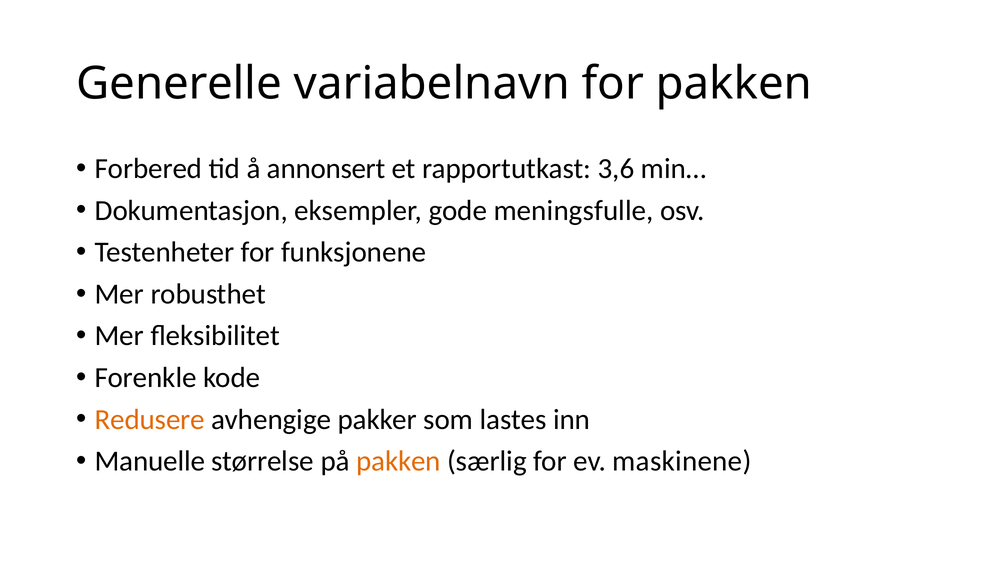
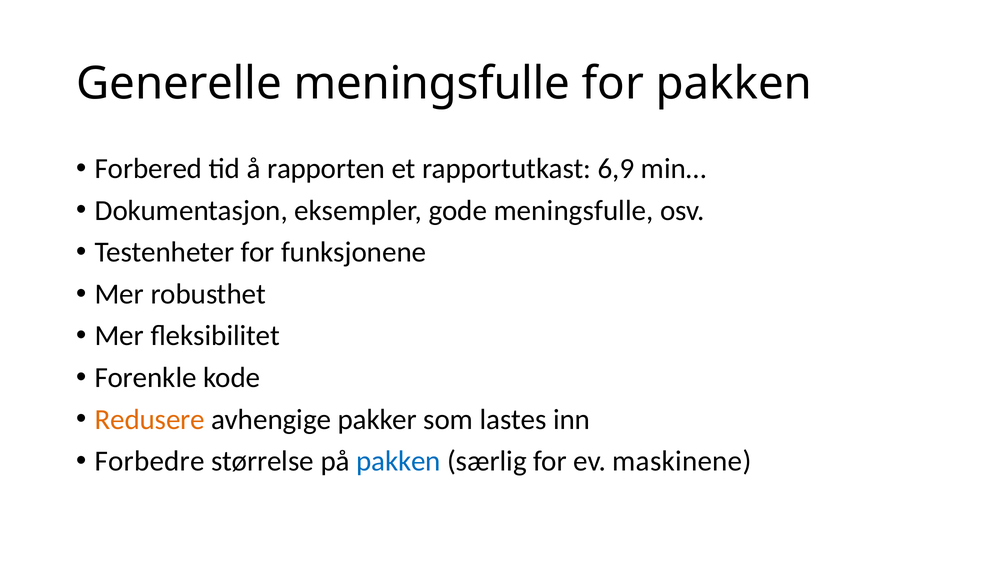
Generelle variabelnavn: variabelnavn -> meningsfulle (432, 84)
annonsert: annonsert -> rapporten (326, 169)
3,6: 3,6 -> 6,9 (616, 169)
Manuelle: Manuelle -> Forbedre (150, 461)
pakken colour: orange -> blue (398, 461)
